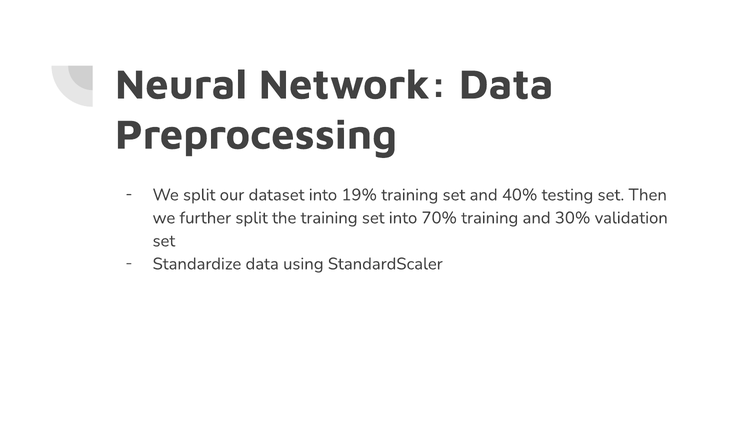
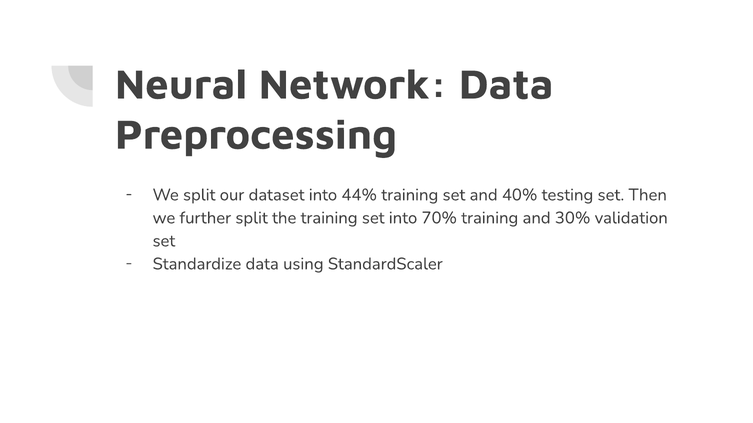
19%: 19% -> 44% (359, 195)
